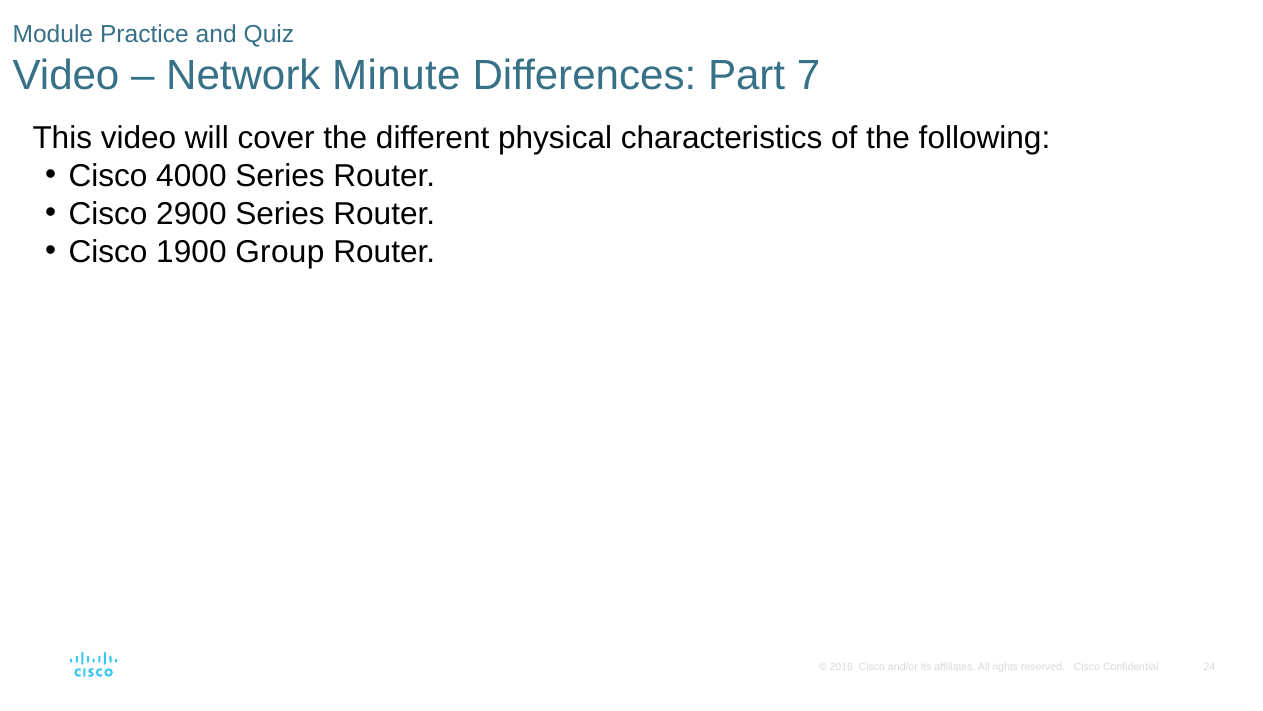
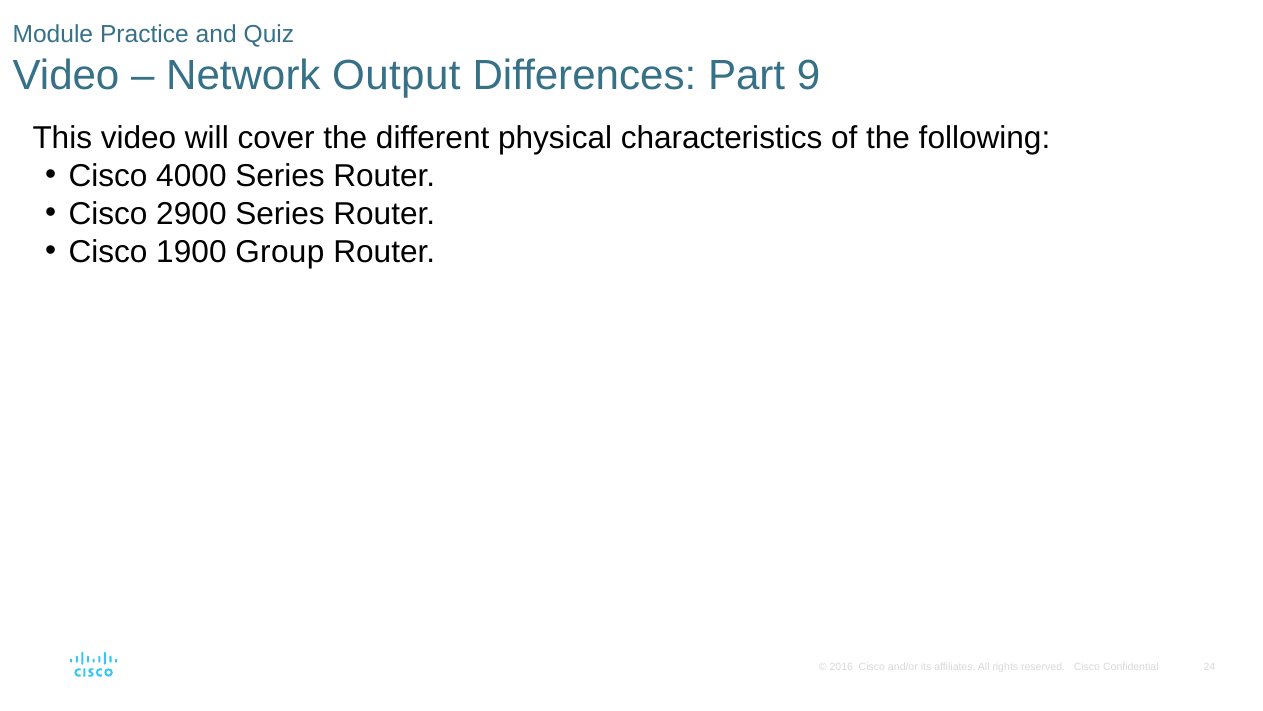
Minute: Minute -> Output (396, 76)
7: 7 -> 9 (808, 76)
